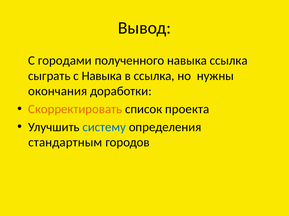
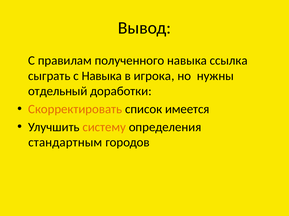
городами: городами -> правилам (65, 61)
в ссылка: ссылка -> игрока (154, 76)
окончания: окончания -> отдельный (58, 91)
проекта: проекта -> имеется (187, 109)
систему colour: blue -> orange (104, 127)
